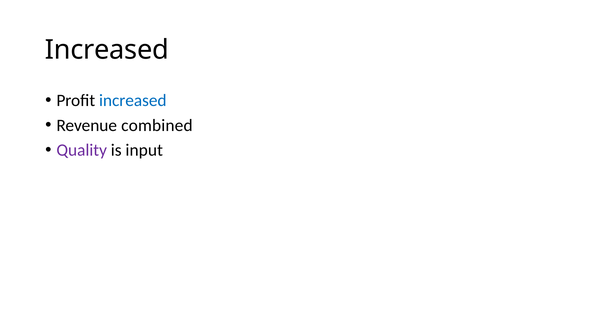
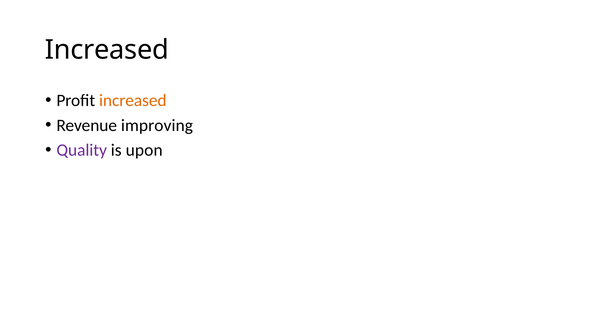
increased colour: blue -> orange (133, 100)
combined: combined -> improving (157, 125)
input: input -> upon (144, 150)
